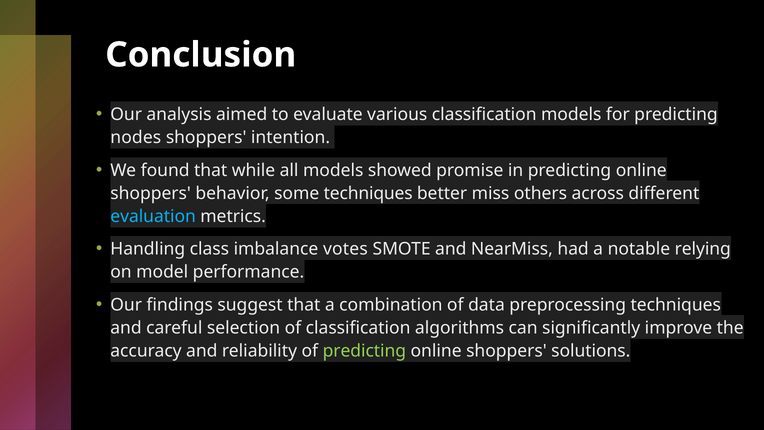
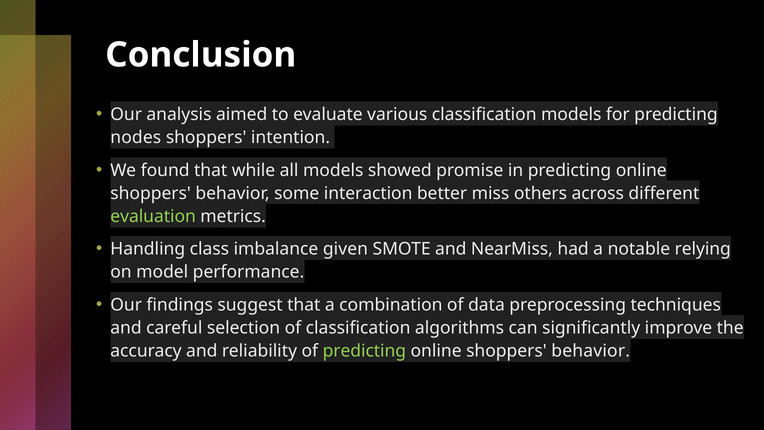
some techniques: techniques -> interaction (368, 193)
evaluation colour: light blue -> light green (153, 216)
votes: votes -> given (345, 249)
solutions: solutions -> behavior (591, 351)
